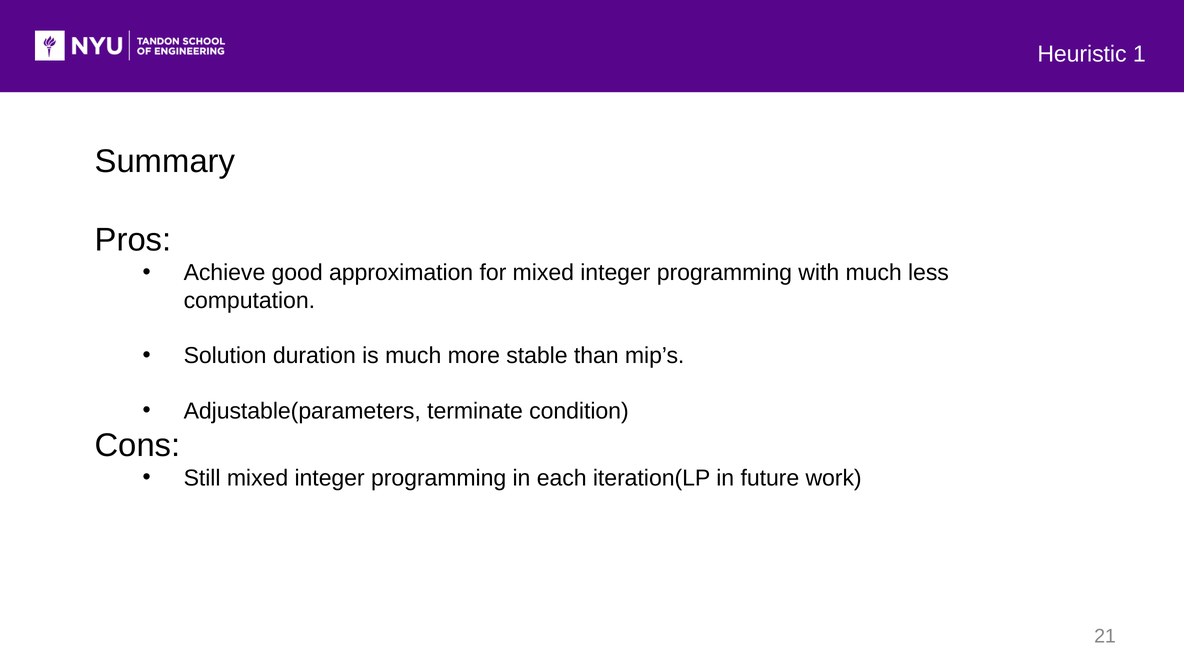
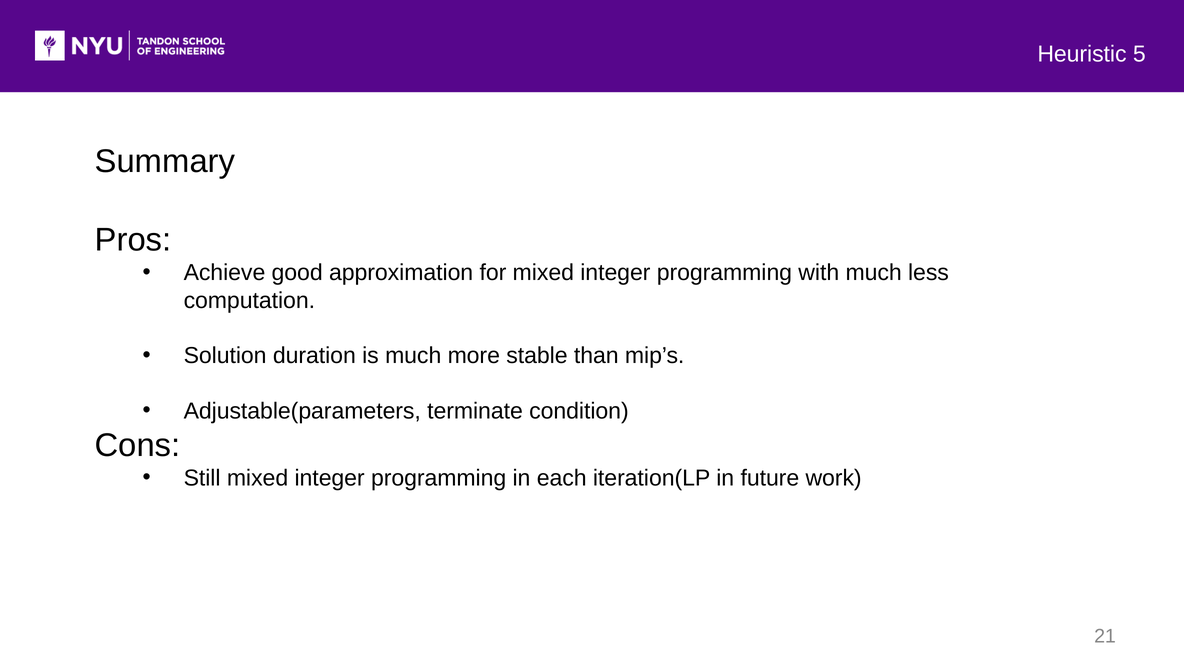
1: 1 -> 5 (1139, 54)
